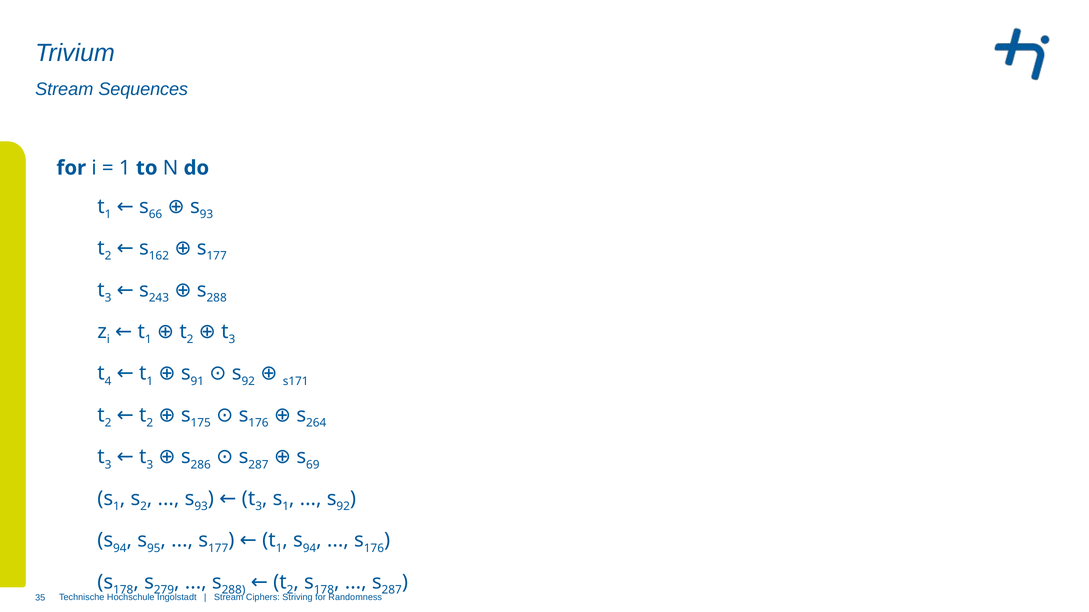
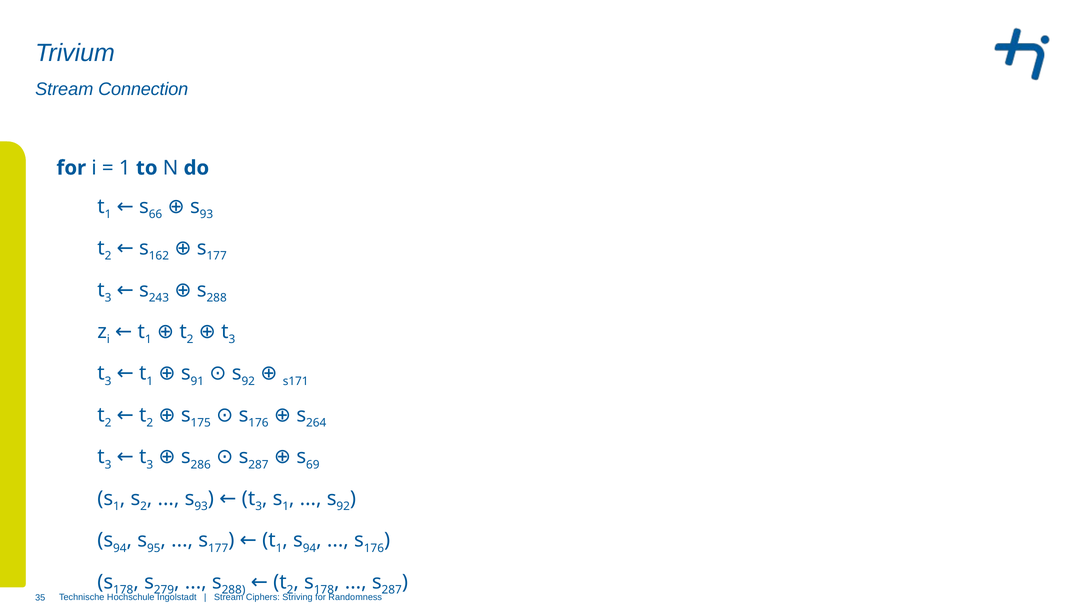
Sequences: Sequences -> Connection (143, 90)
4: 4 -> 3 (108, 382)
